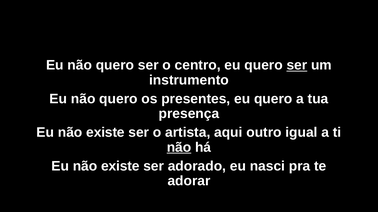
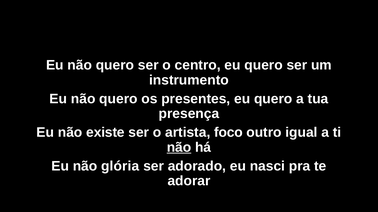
ser underline: present -> none (297, 65)
aqui: aqui -> foco (228, 133)
existe: existe -> glória (120, 167)
